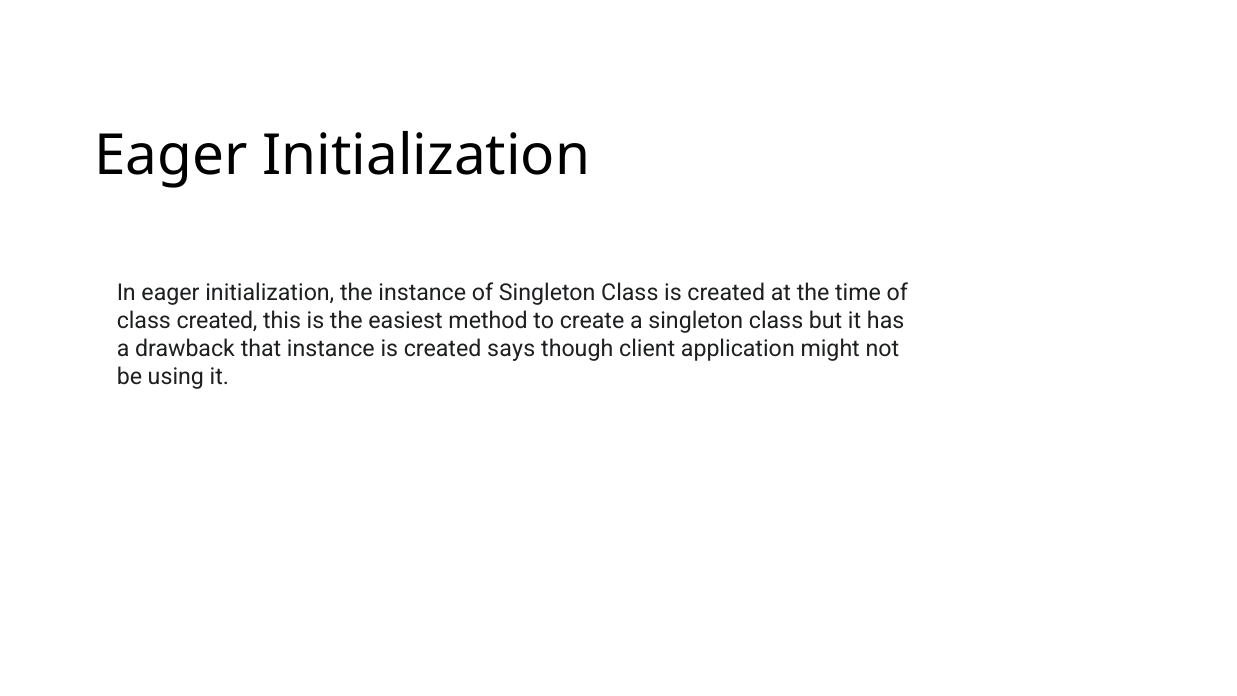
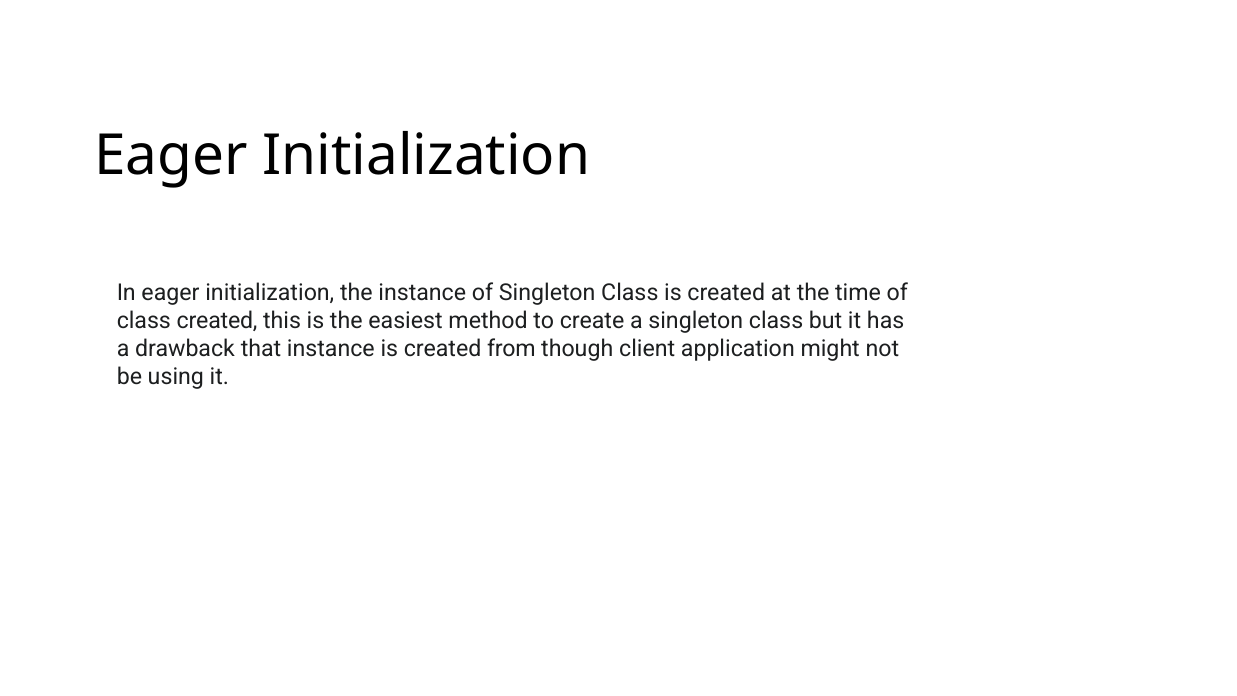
says: says -> from (511, 349)
